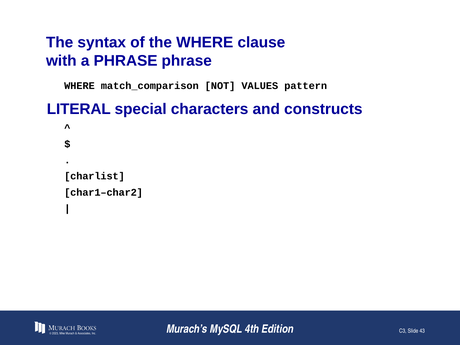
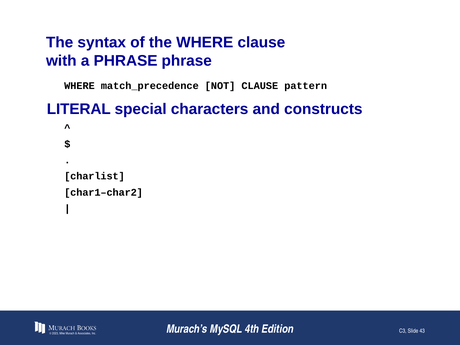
match_comparison: match_comparison -> match_precedence (150, 86)
NOT VALUES: VALUES -> CLAUSE (260, 86)
